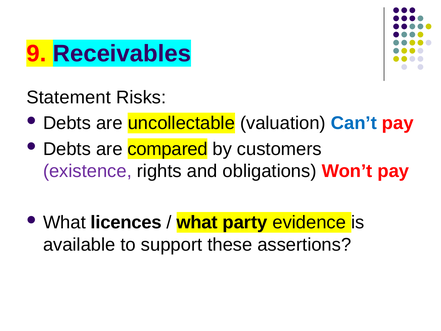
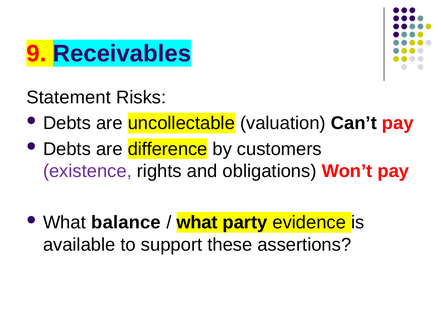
Can’t colour: blue -> black (354, 123)
compared: compared -> difference (168, 149)
licences: licences -> balance (126, 222)
